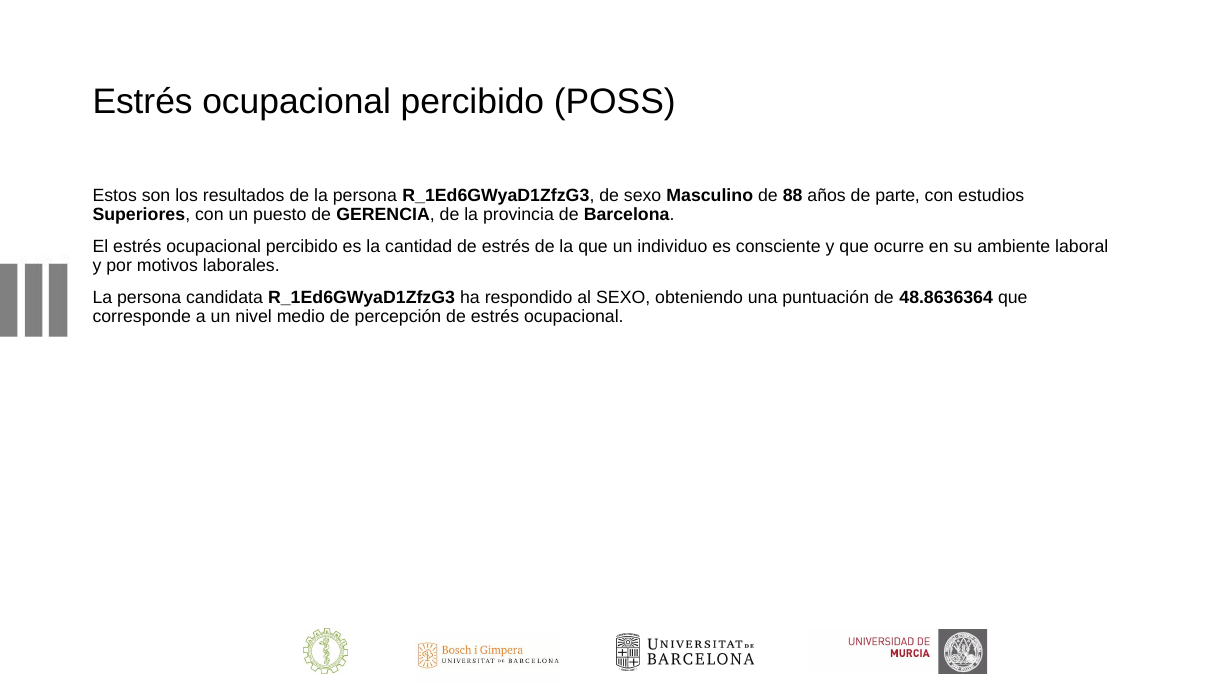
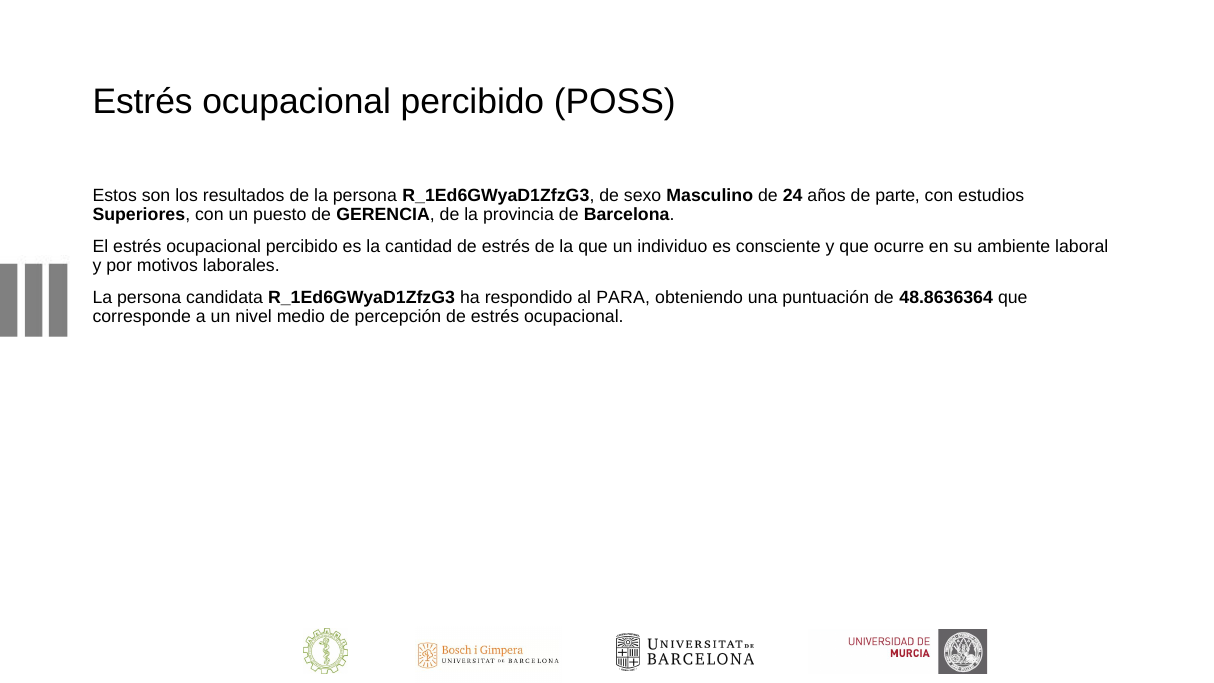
88: 88 -> 24 (793, 196)
al SEXO: SEXO -> PARA (623, 298)
